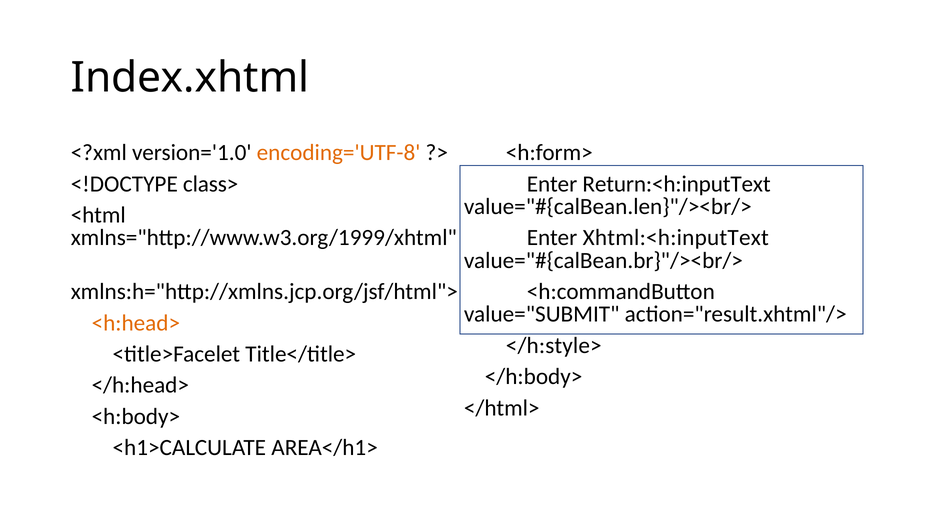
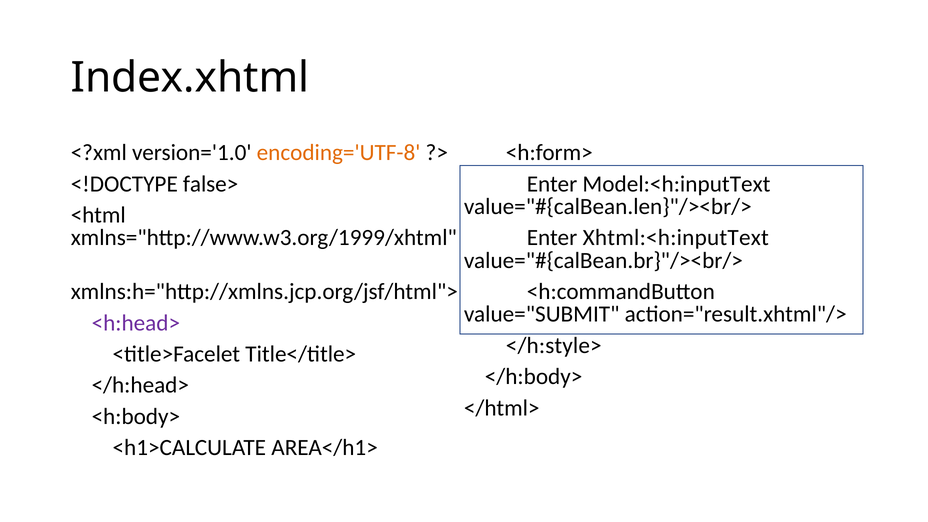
class>: class> -> false> (211, 184)
Return:<h:inputText: Return:<h:inputText -> Model:<h:inputText (676, 184)
<h:head> colour: orange -> purple (136, 323)
